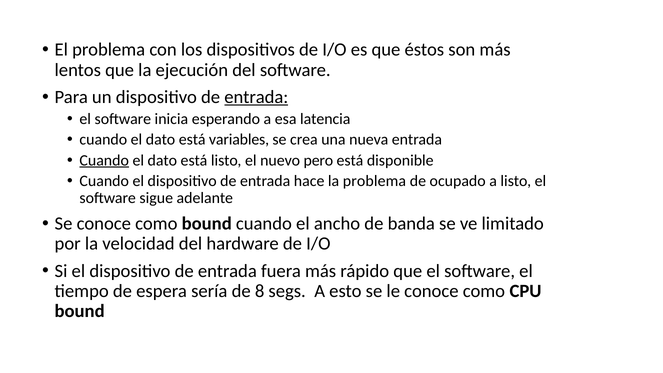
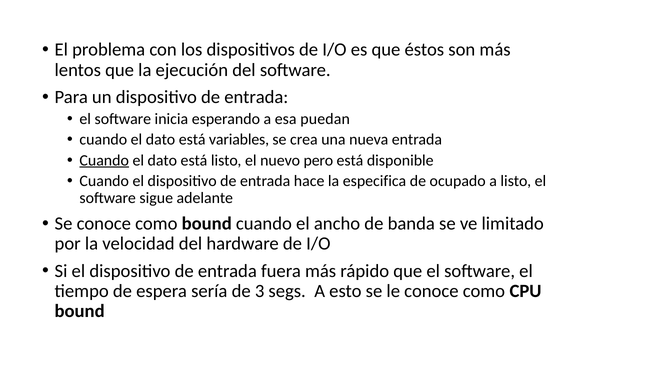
entrada underline: present -> none (256, 97)
latencia: latencia -> puedan (325, 119)
la problema: problema -> especifica (375, 181)
8: 8 -> 3 (260, 291)
